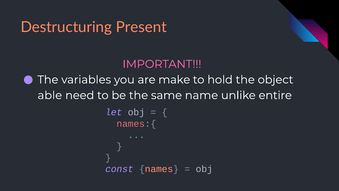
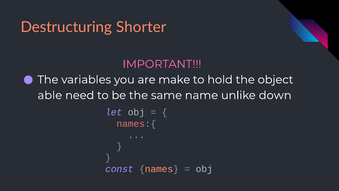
Present: Present -> Shorter (141, 27)
entire: entire -> down (275, 95)
